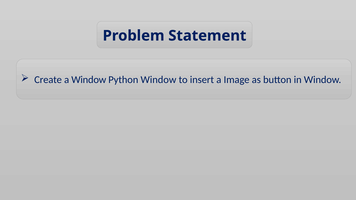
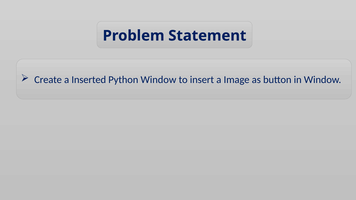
a Window: Window -> Inserted (89, 80)
